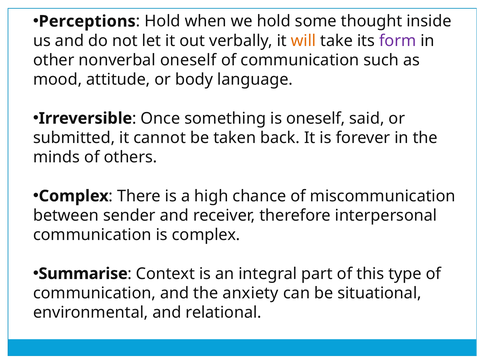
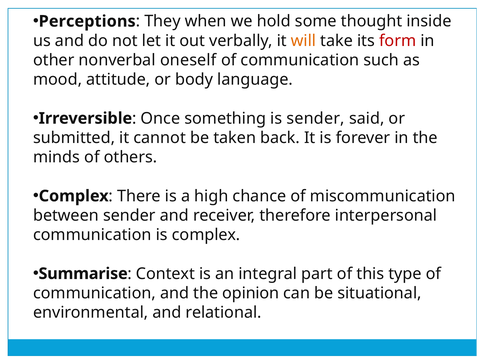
Hold: Hold -> They (163, 21)
form colour: purple -> red (398, 41)
is oneself: oneself -> sender (316, 118)
anxiety: anxiety -> opinion (251, 293)
